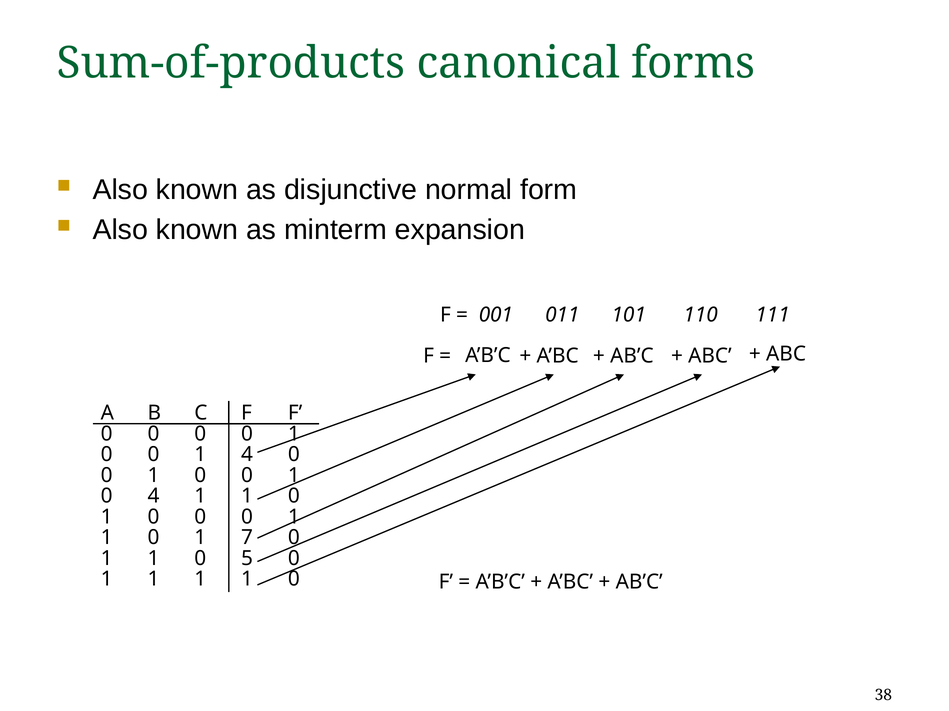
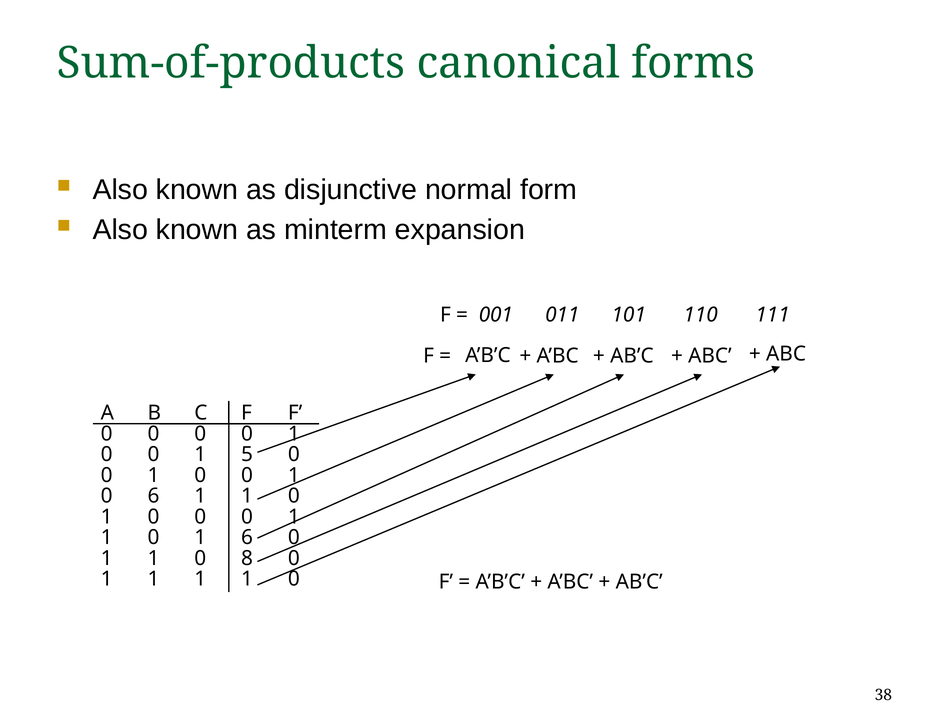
1 4: 4 -> 5 (247, 455)
0 4: 4 -> 6 (153, 496)
1 7: 7 -> 6 (247, 538)
5: 5 -> 8 (247, 558)
